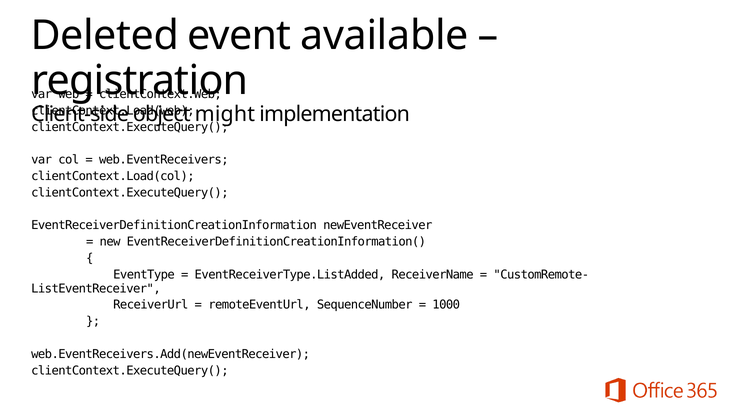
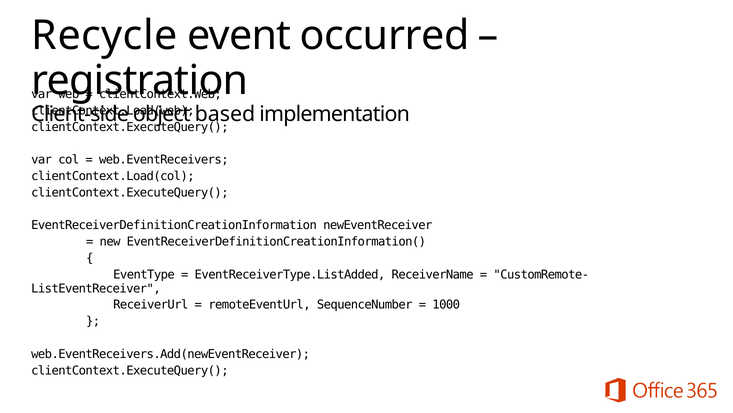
Deleted: Deleted -> Recycle (104, 36)
available: available -> occurred (385, 36)
might: might -> based (225, 114)
